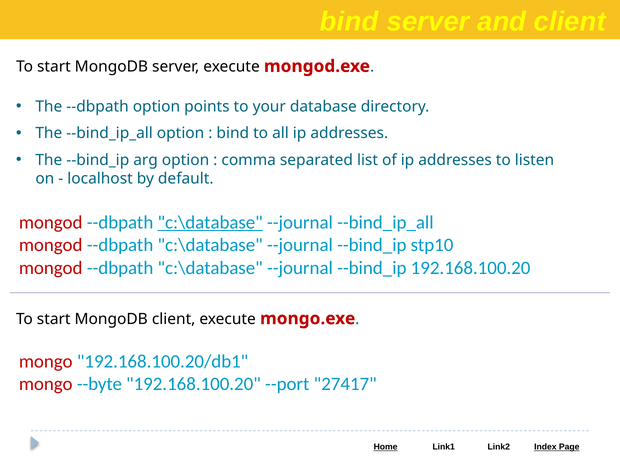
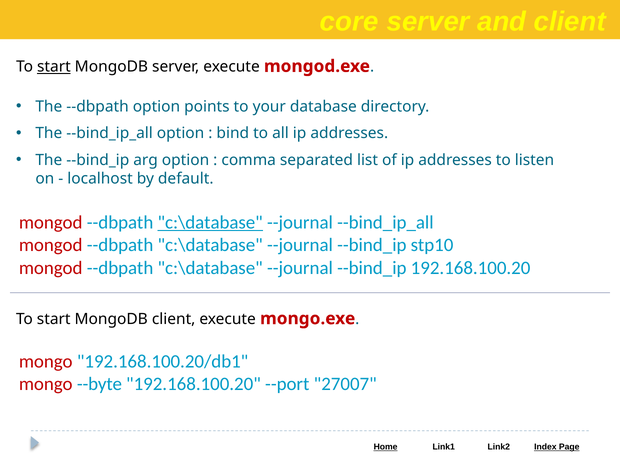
bind: bind -> core (349, 22)
start underline: none -> present (54, 67)
27417: 27417 -> 27007 (345, 384)
